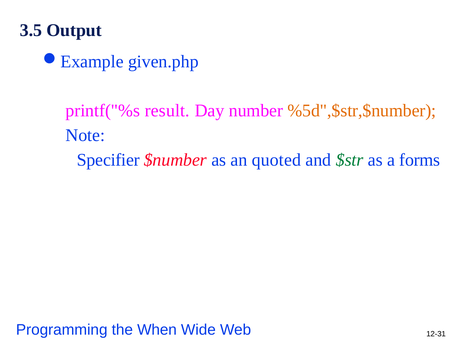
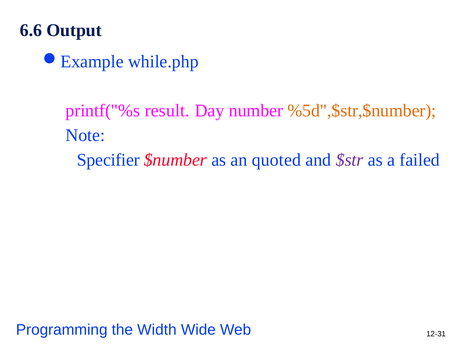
3.5: 3.5 -> 6.6 (31, 30)
given.php: given.php -> while.php (163, 61)
$str colour: green -> purple (350, 160)
forms: forms -> failed (420, 160)
When: When -> Width (157, 329)
